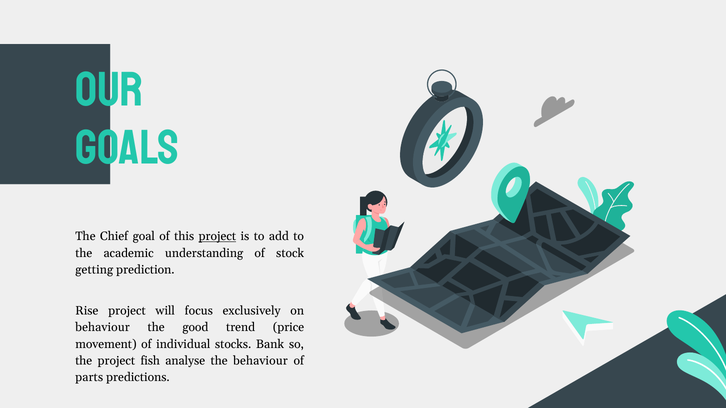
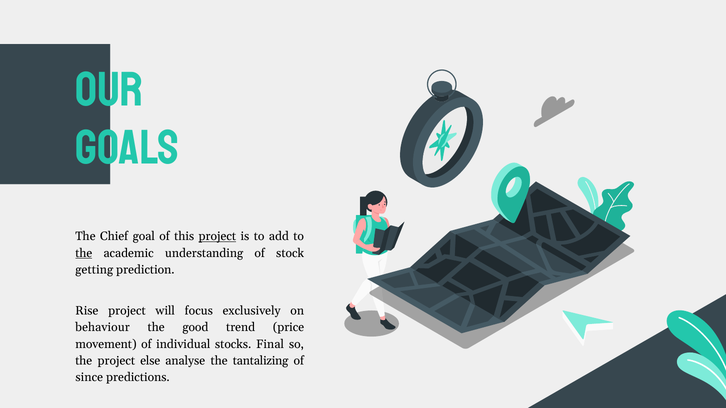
the underline: none -> present (84, 253)
Bank: Bank -> Final (270, 344)
fish: fish -> else (150, 361)
the behaviour: behaviour -> tantalizing (261, 361)
parts: parts -> since (89, 378)
